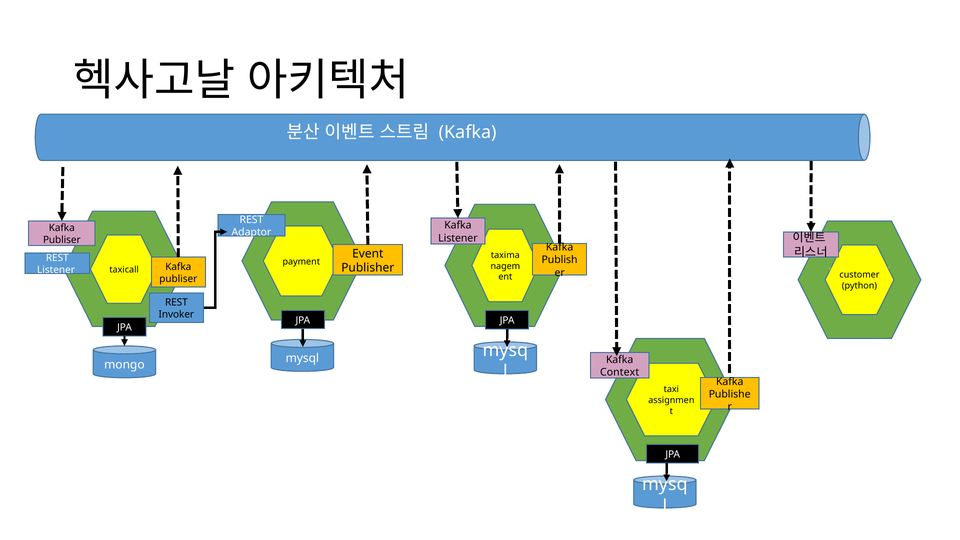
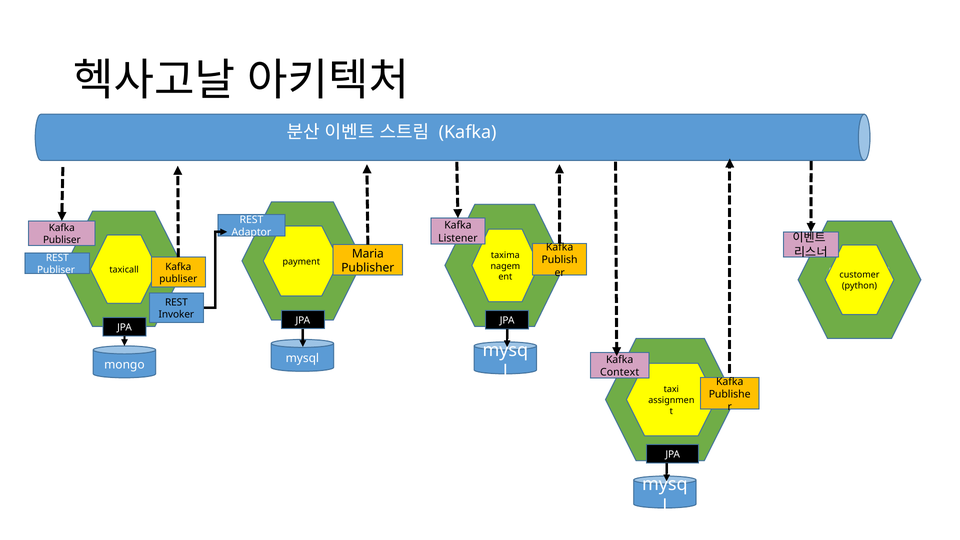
Event: Event -> Maria (368, 254)
Listener: Listener -> Publiser (56, 270)
